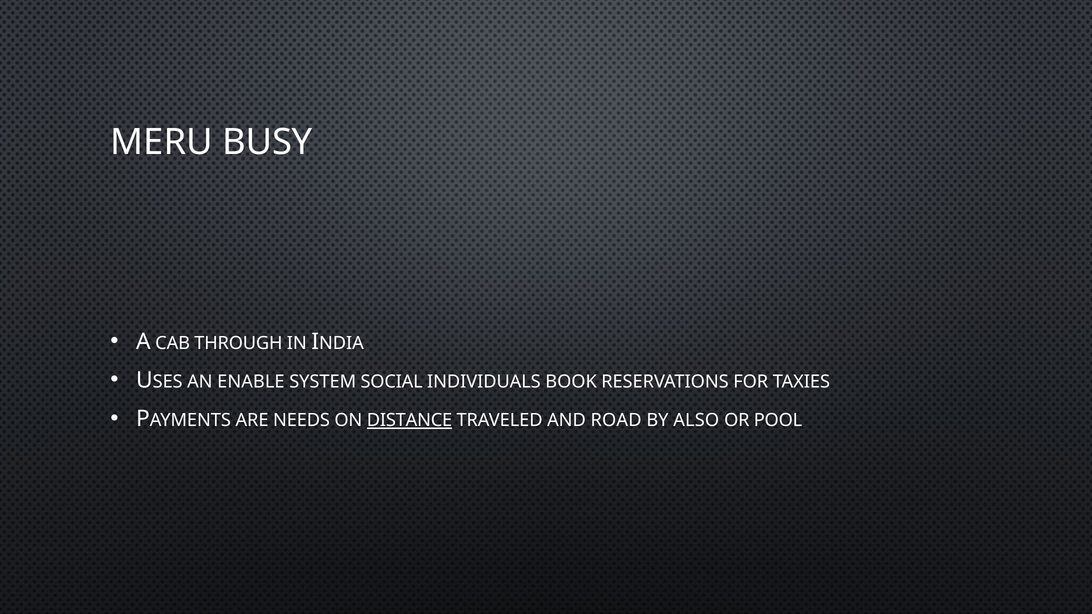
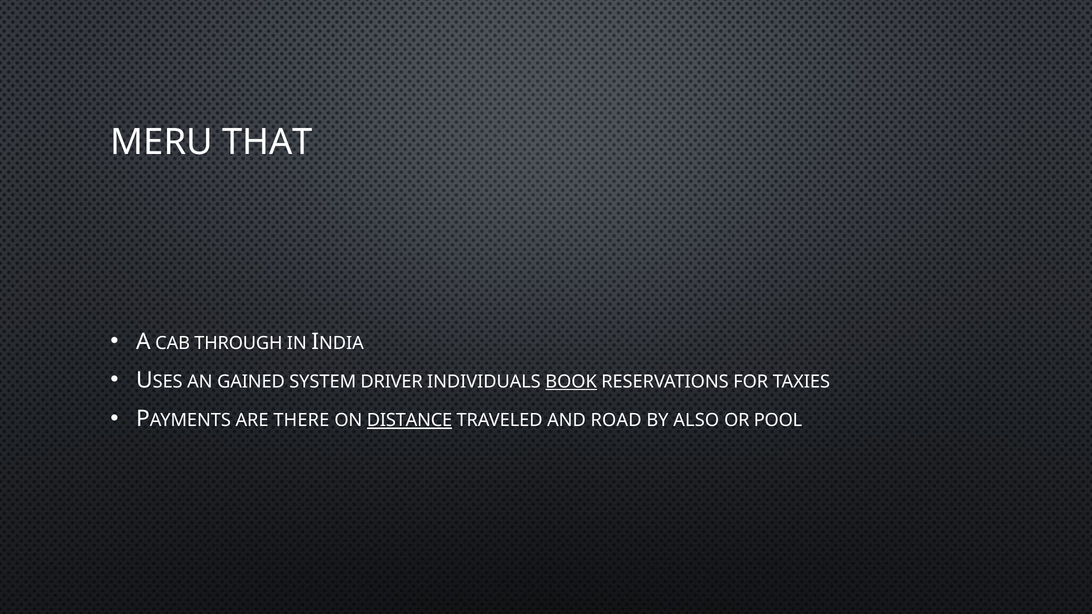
BUSY: BUSY -> THAT (268, 142)
ENABLE: ENABLE -> GAINED (251, 382)
SOCIAL: SOCIAL -> DRIVER (392, 382)
BOOK underline: none -> present (571, 382)
NEEDS: NEEDS -> THERE (301, 421)
